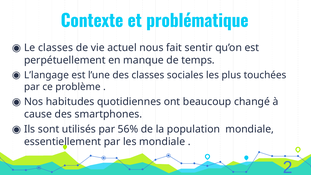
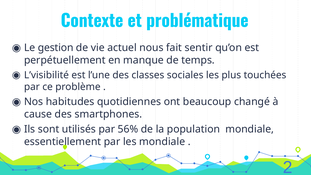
Le classes: classes -> gestion (56, 48)
L’langage: L’langage -> L’visibilité (46, 75)
